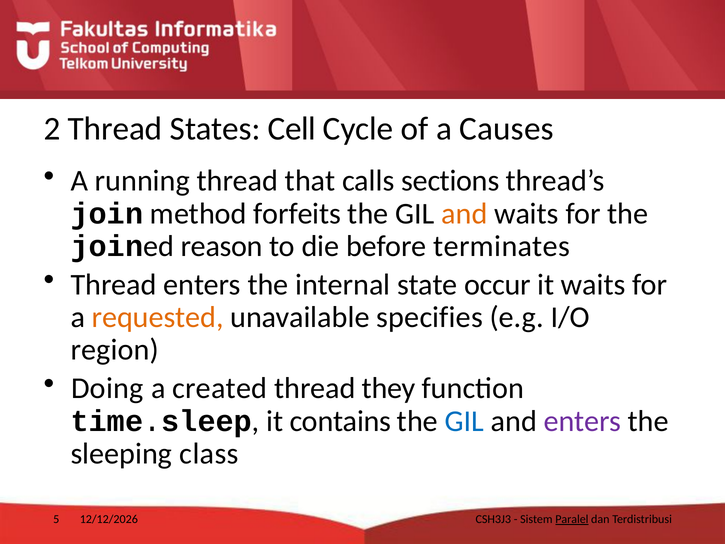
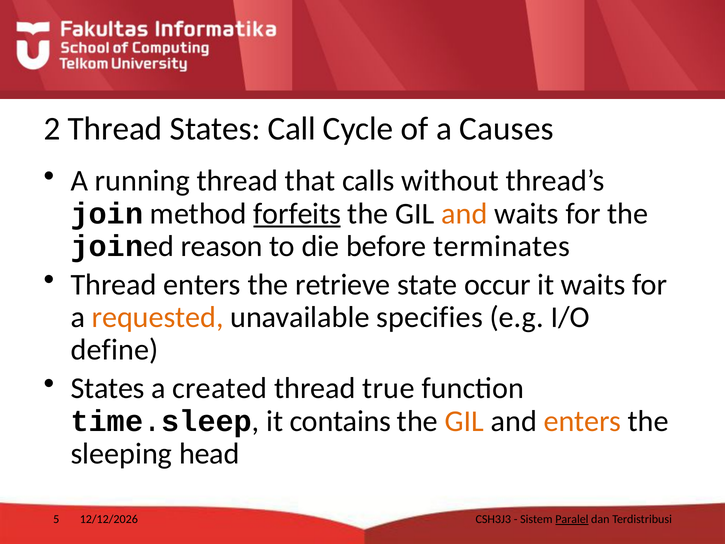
Cell: Cell -> Call (292, 129)
sections: sections -> without (450, 181)
forfeits underline: none -> present (297, 214)
internal: internal -> retrieve (343, 285)
region: region -> define (115, 350)
Doing: Doing -> States (108, 388)
they: they -> true (388, 388)
GIL colour: blue -> orange (464, 421)
enters colour: purple -> orange (583, 421)
class: class -> head (209, 454)
